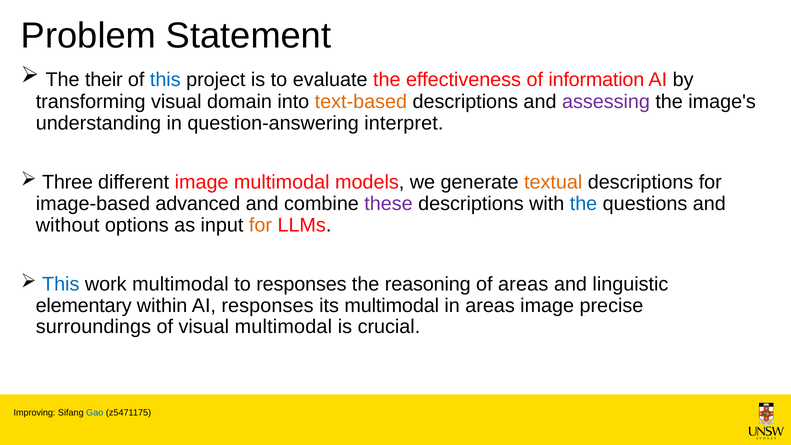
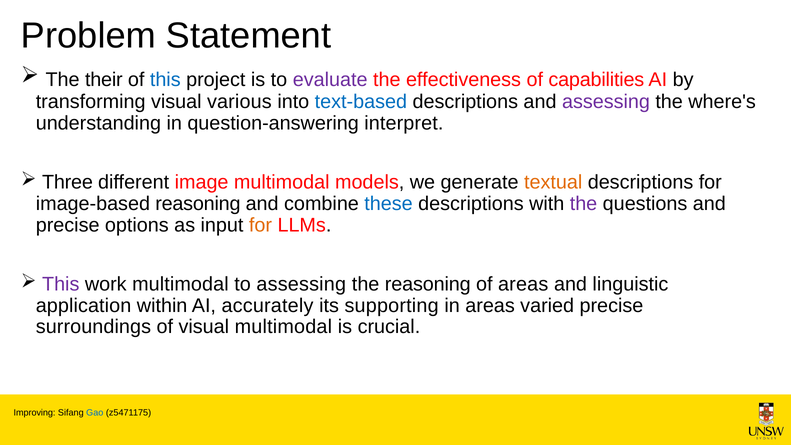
evaluate colour: black -> purple (330, 80)
information: information -> capabilities (596, 80)
domain: domain -> various (239, 102)
text-based colour: orange -> blue (361, 102)
image's: image's -> where's (722, 102)
image-based advanced: advanced -> reasoning (198, 204)
these colour: purple -> blue (389, 204)
the colour: blue -> purple (584, 204)
without: without -> precise (68, 225)
This colour: blue -> purple (61, 284)
to responses: responses -> assessing (301, 284)
elementary: elementary -> application (84, 305)
AI responses: responses -> accurately (267, 305)
its multimodal: multimodal -> supporting (392, 305)
areas image: image -> varied (547, 305)
